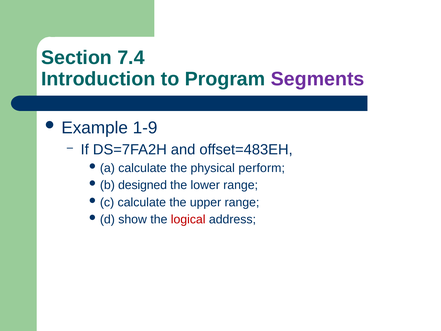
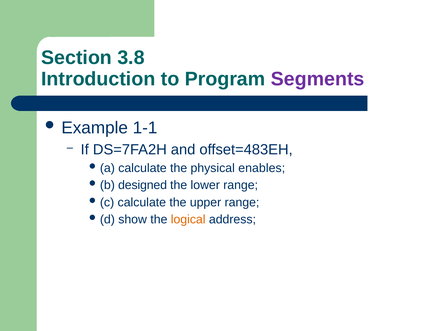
7.4: 7.4 -> 3.8 (131, 58)
1-9: 1-9 -> 1-1 (145, 128)
perform: perform -> enables (262, 168)
logical colour: red -> orange (188, 219)
